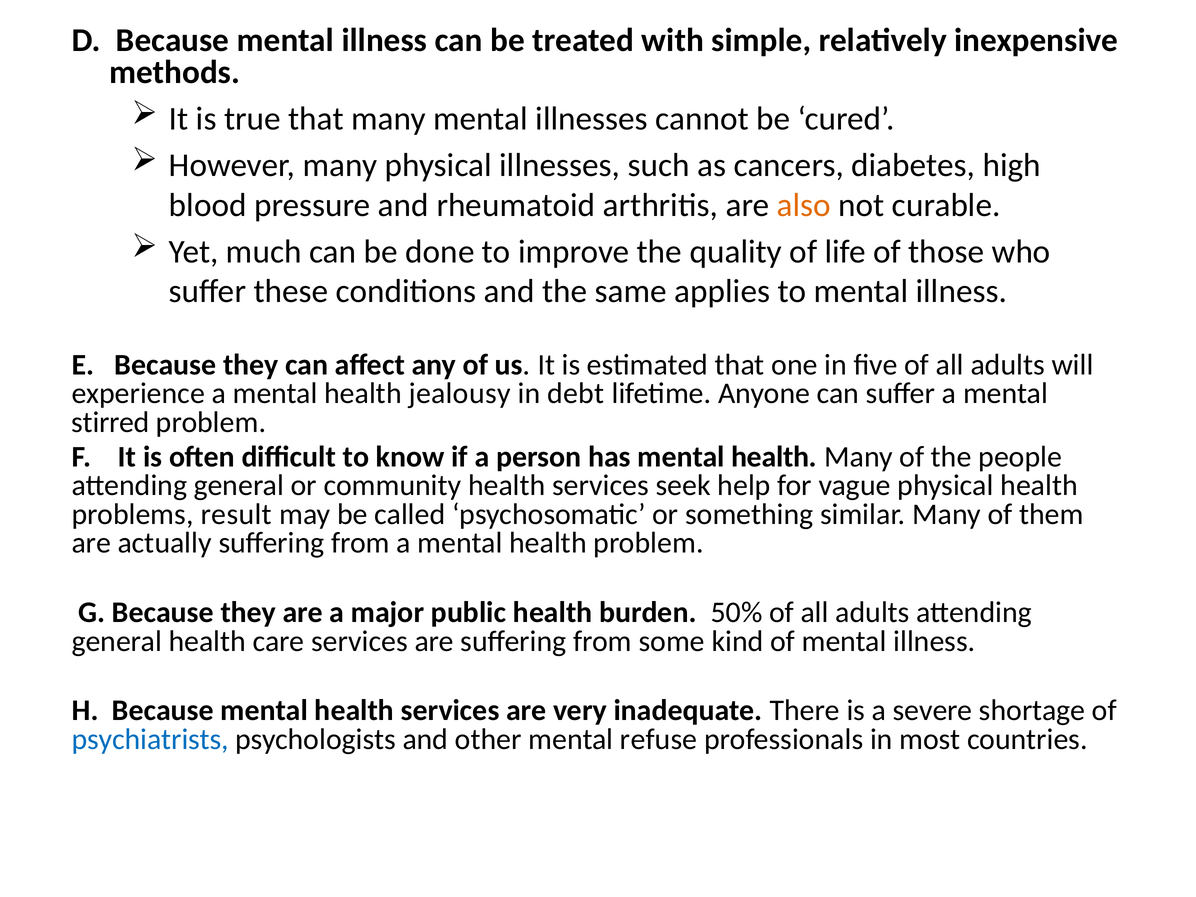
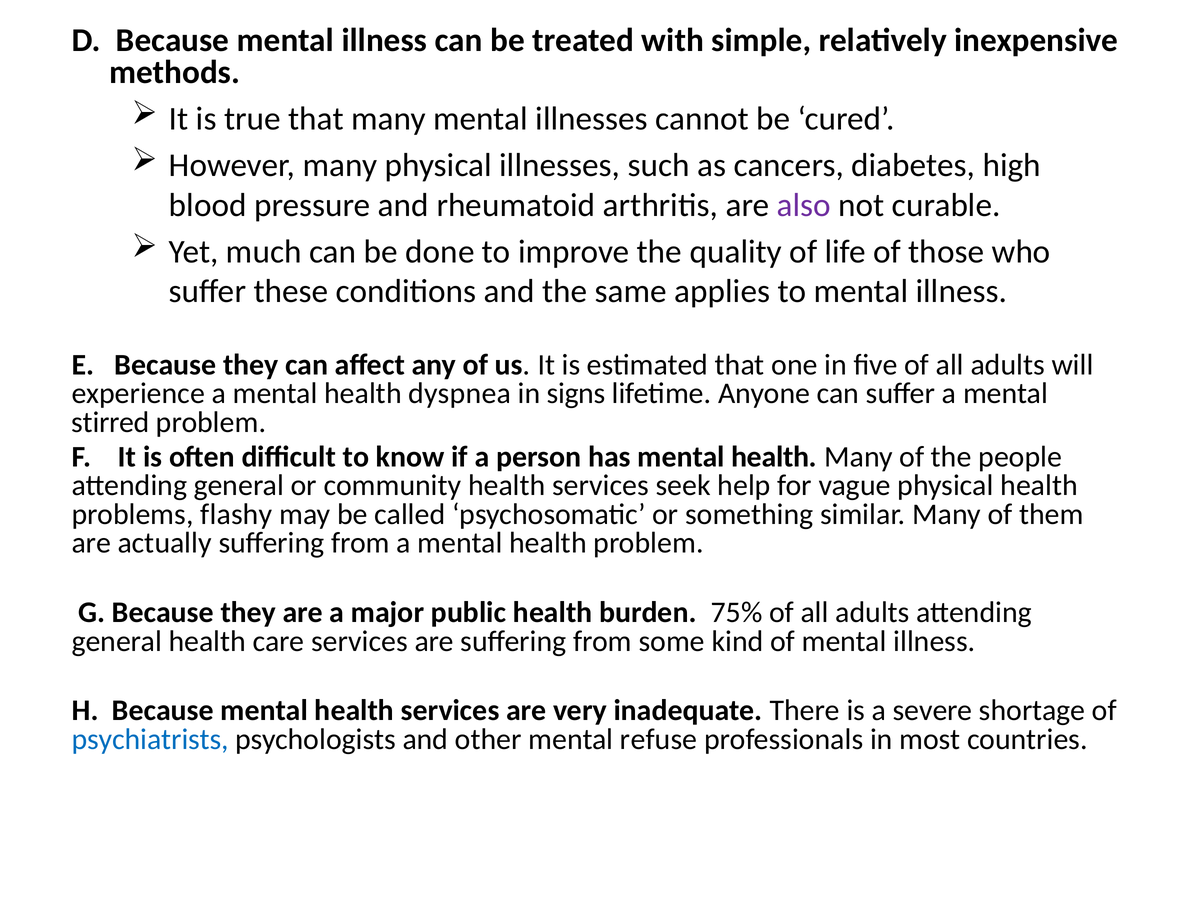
also colour: orange -> purple (804, 205)
jealousy: jealousy -> dyspnea (460, 393)
debt: debt -> signs (576, 393)
result: result -> flashy (236, 514)
50%: 50% -> 75% (737, 612)
